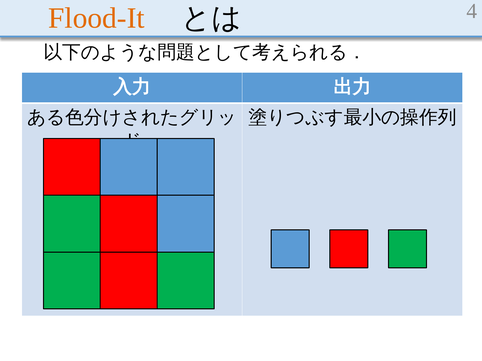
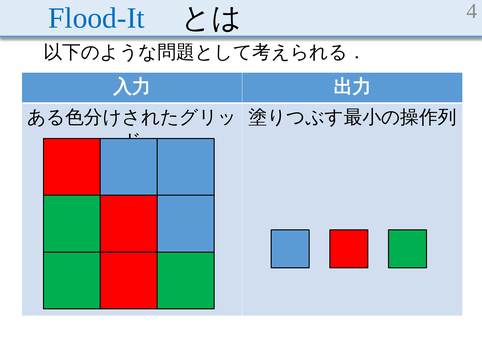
Flood-It colour: orange -> blue (96, 18)
